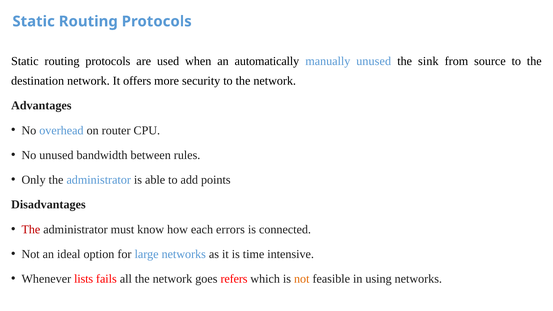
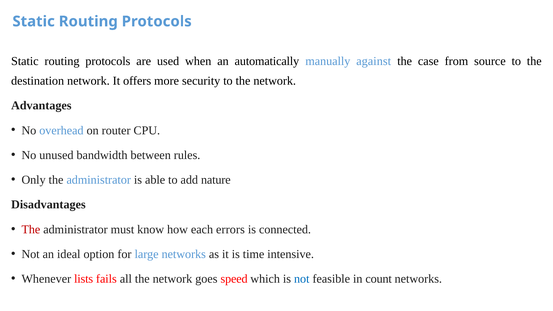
manually unused: unused -> against (374, 61)
sink: sink -> case (428, 61)
points: points -> nature (216, 180)
refers: refers -> speed (234, 279)
not colour: orange -> blue (302, 279)
using: using -> count (379, 279)
